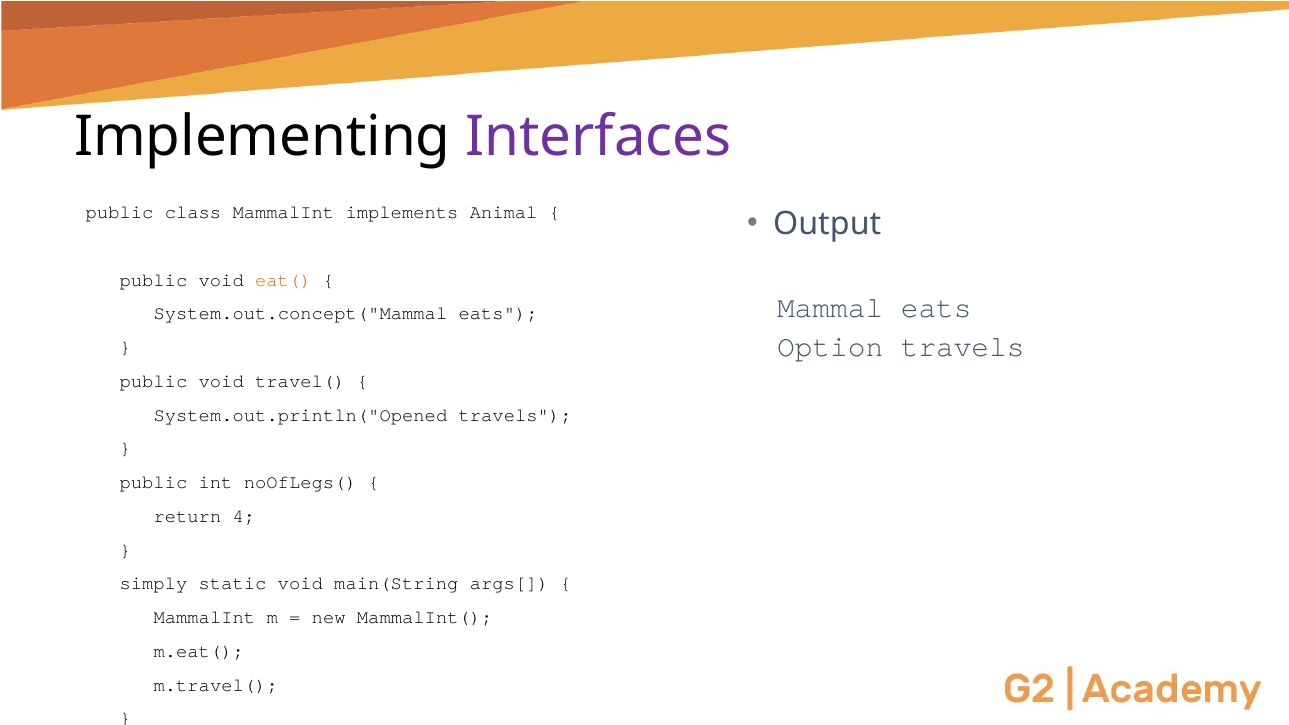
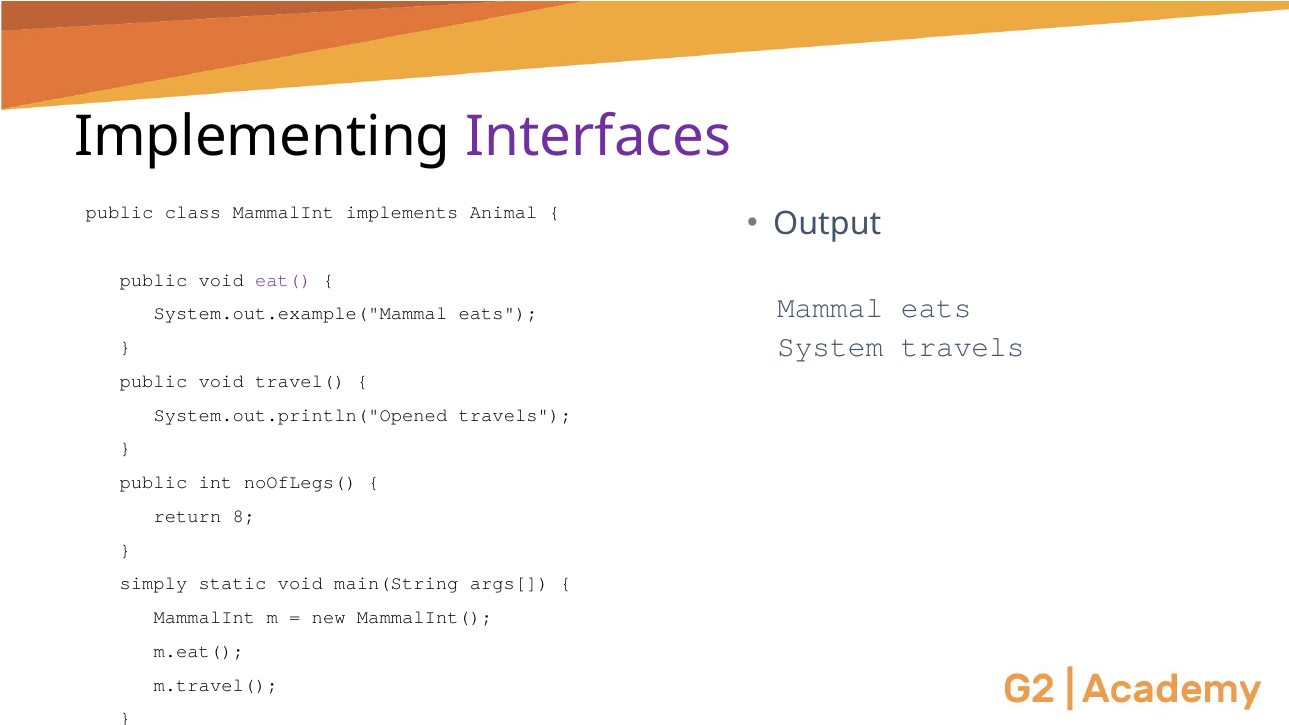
eat( colour: orange -> purple (283, 280)
System.out.concept("Mammal: System.out.concept("Mammal -> System.out.example("Mammal (300, 314)
Option: Option -> System (830, 347)
4: 4 -> 8 (244, 516)
